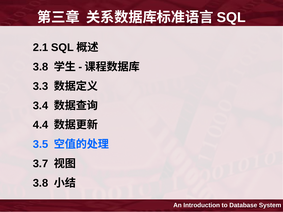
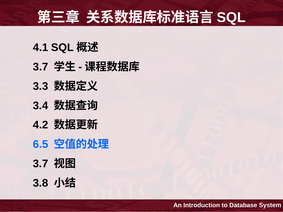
2.1: 2.1 -> 4.1 (41, 48)
3.8: 3.8 -> 3.7 (41, 67)
4.4: 4.4 -> 4.2 (41, 125)
3.5: 3.5 -> 6.5 (41, 144)
